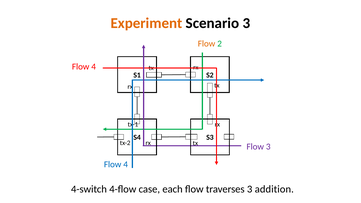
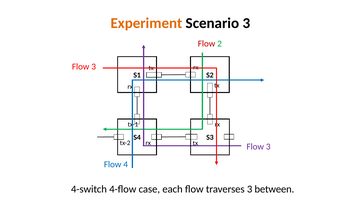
Flow colour: orange -> red (207, 44)
4: 4 -> 3 (94, 67)
addition: addition -> between (274, 189)
